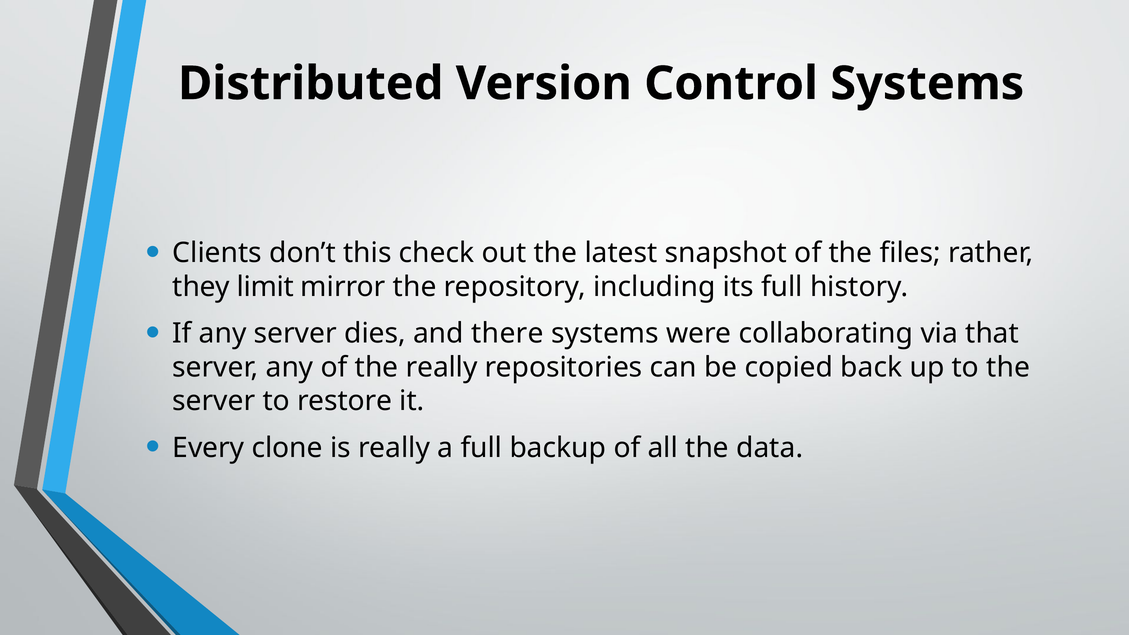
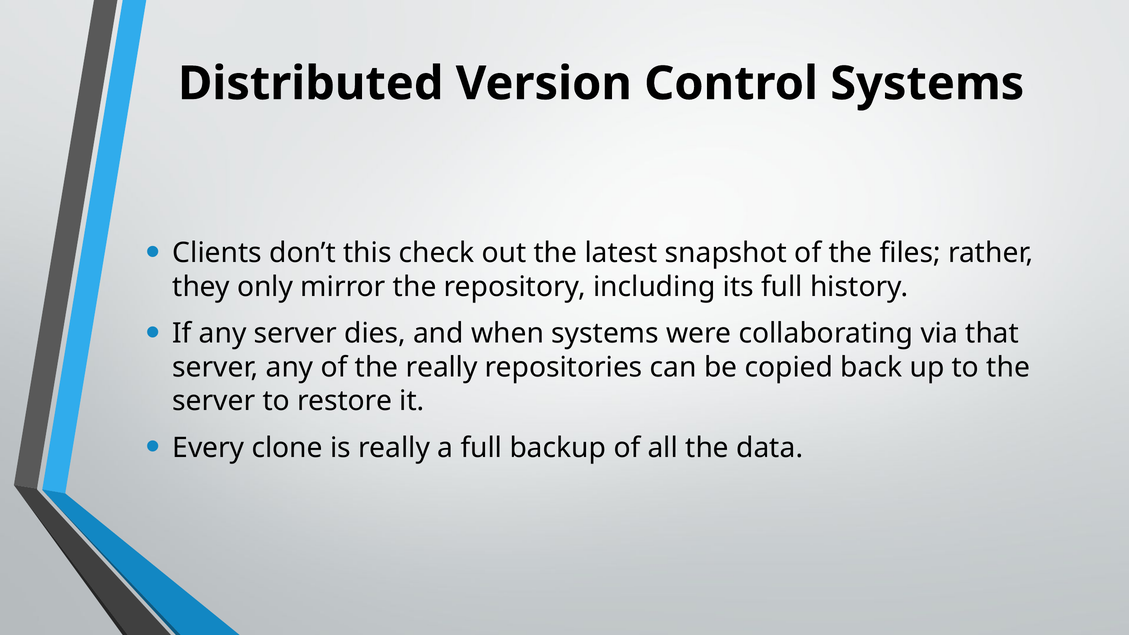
limit: limit -> only (265, 287)
there: there -> when (508, 333)
